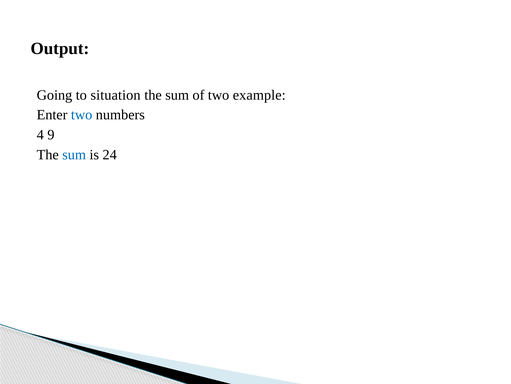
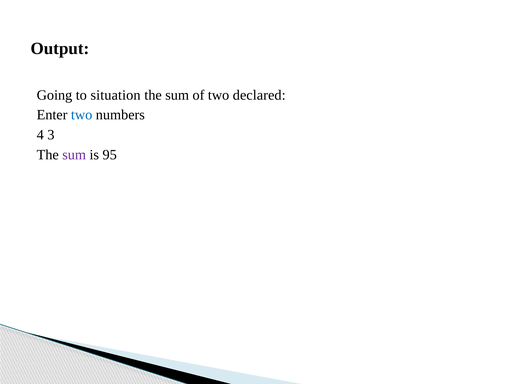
example: example -> declared (259, 95)
9: 9 -> 3 (51, 135)
sum colour: blue -> purple (74, 154)
24: 24 -> 95 (110, 154)
